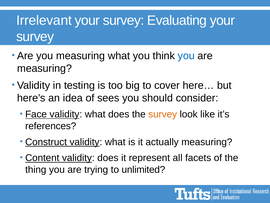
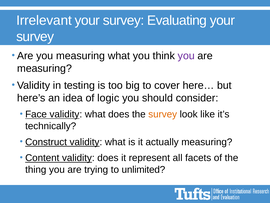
you colour: blue -> purple (186, 56)
sees: sees -> logic (108, 98)
references: references -> technically (51, 126)
